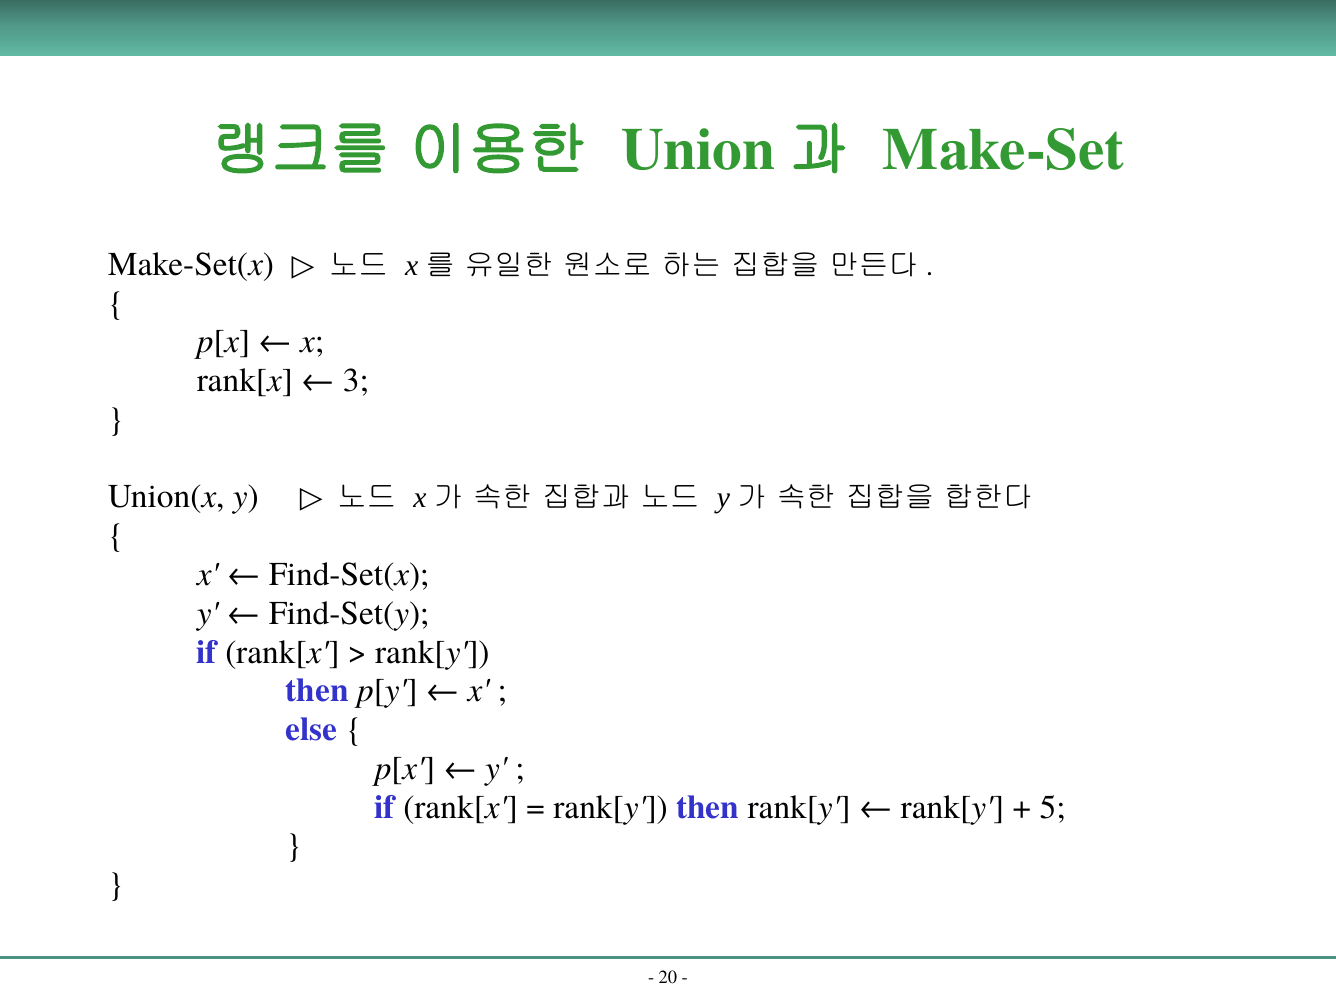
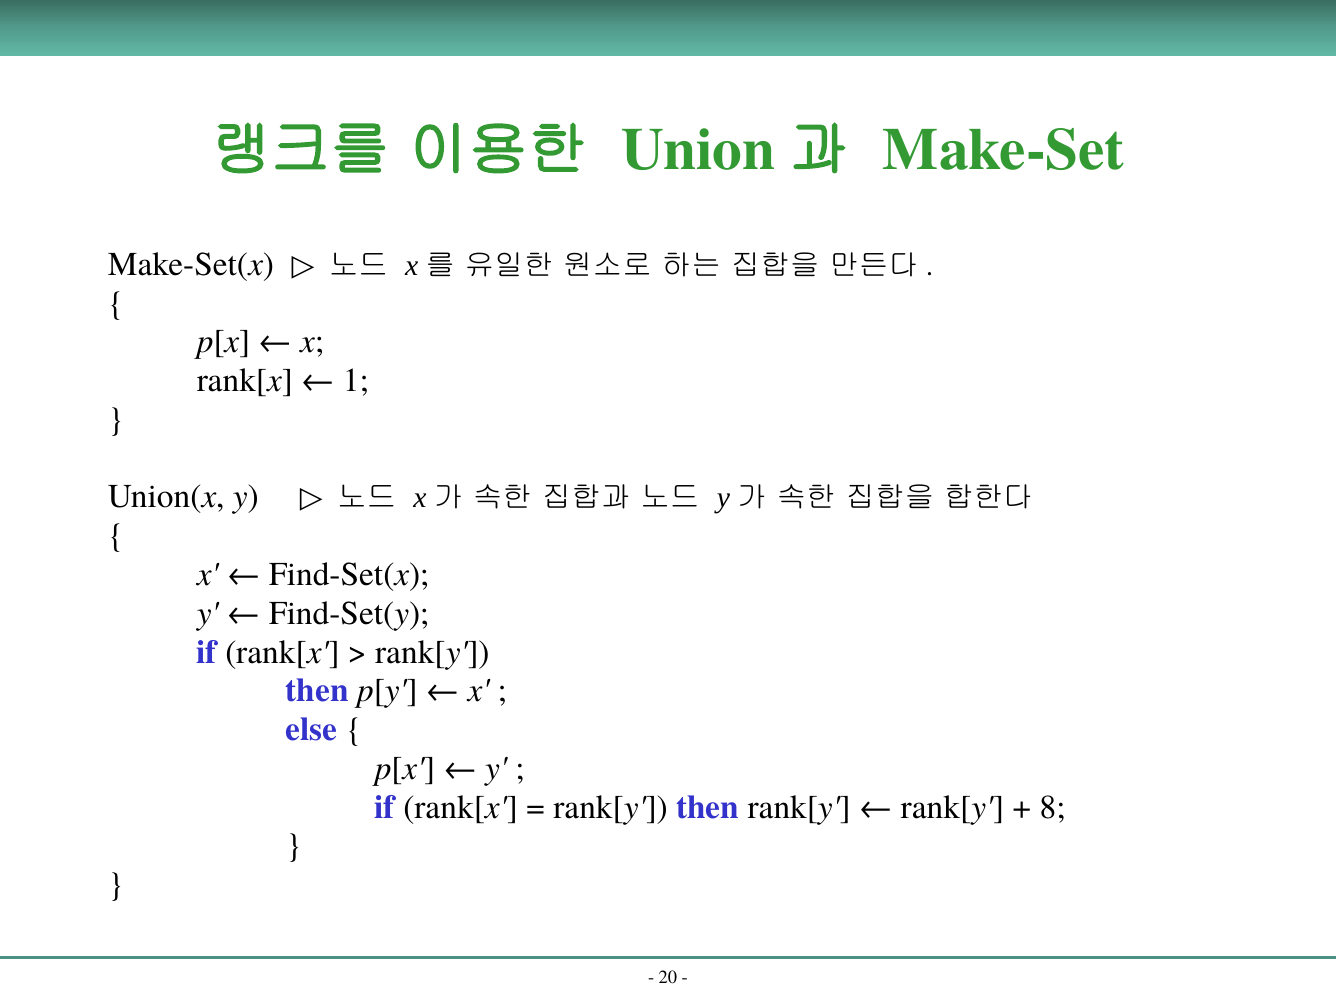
3: 3 -> 1 (356, 381)
5: 5 -> 8 (1053, 807)
